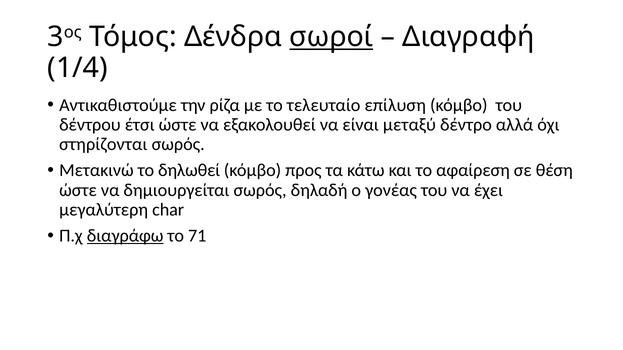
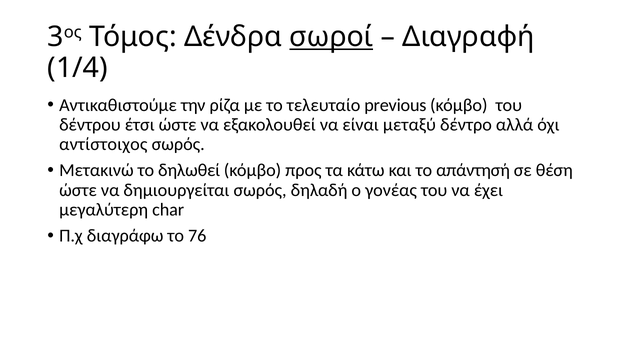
επίλυση: επίλυση -> previous (395, 105)
στηρίζονται: στηρίζονται -> αντίστοιχος (103, 145)
αφαίρεση: αφαίρεση -> απάντησή (473, 171)
διαγράφω underline: present -> none (125, 236)
71: 71 -> 76 (197, 236)
